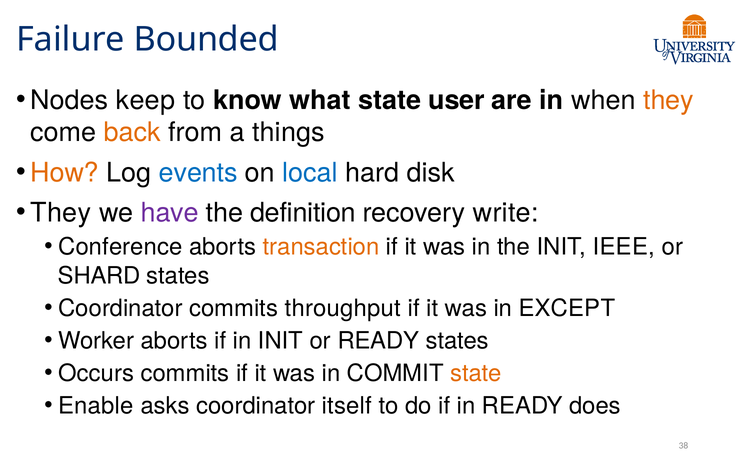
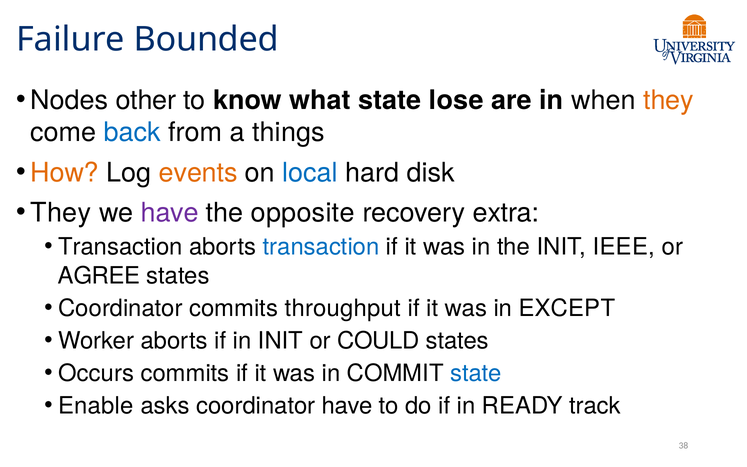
keep: keep -> other (146, 100)
user: user -> lose (456, 100)
back colour: orange -> blue (132, 133)
events colour: blue -> orange (198, 173)
definition: definition -> opposite (303, 213)
write: write -> extra (506, 213)
Conference: Conference -> Transaction (120, 247)
transaction colour: orange -> blue (321, 247)
SHARD: SHARD -> AGREE (99, 276)
or READY: READY -> COULD (378, 341)
state colour: orange -> blue (476, 373)
coordinator itself: itself -> have (347, 406)
does: does -> track (595, 406)
